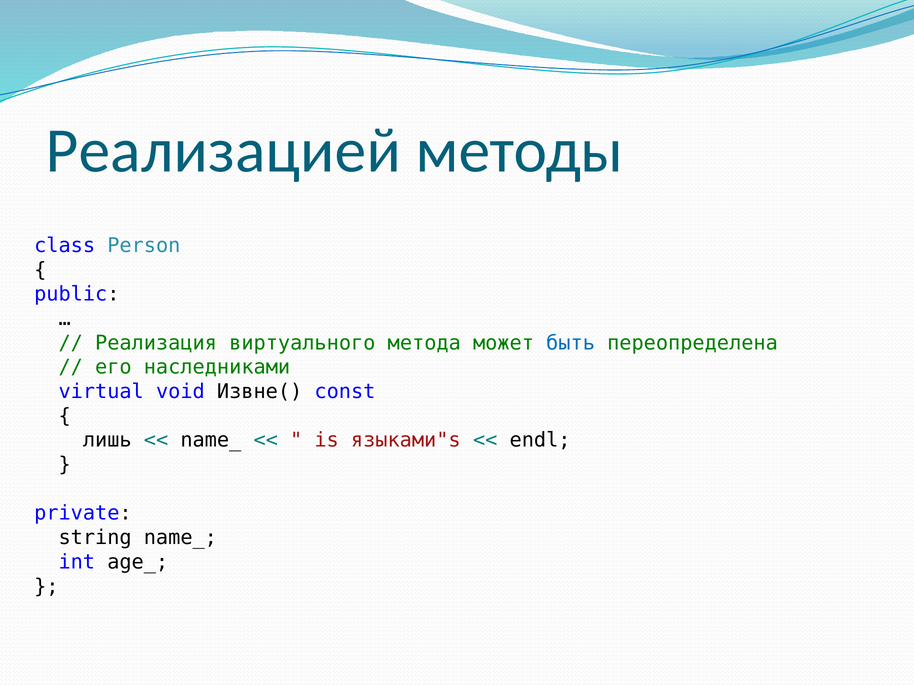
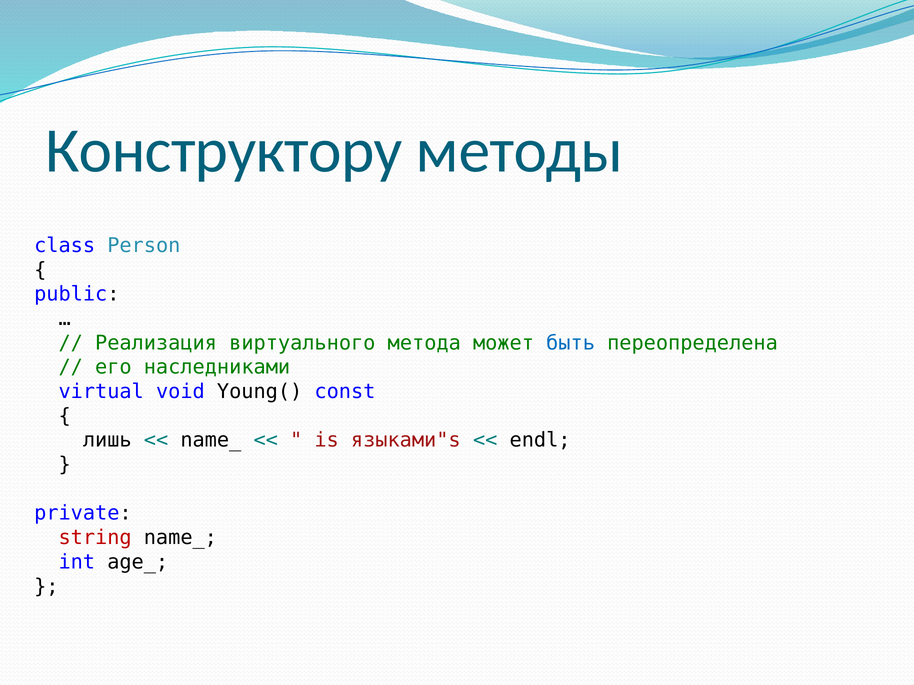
Реализацией: Реализацией -> Конструктору (224, 151)
Извне(: Извне( -> Young( (260, 392)
string colour: black -> red (95, 538)
